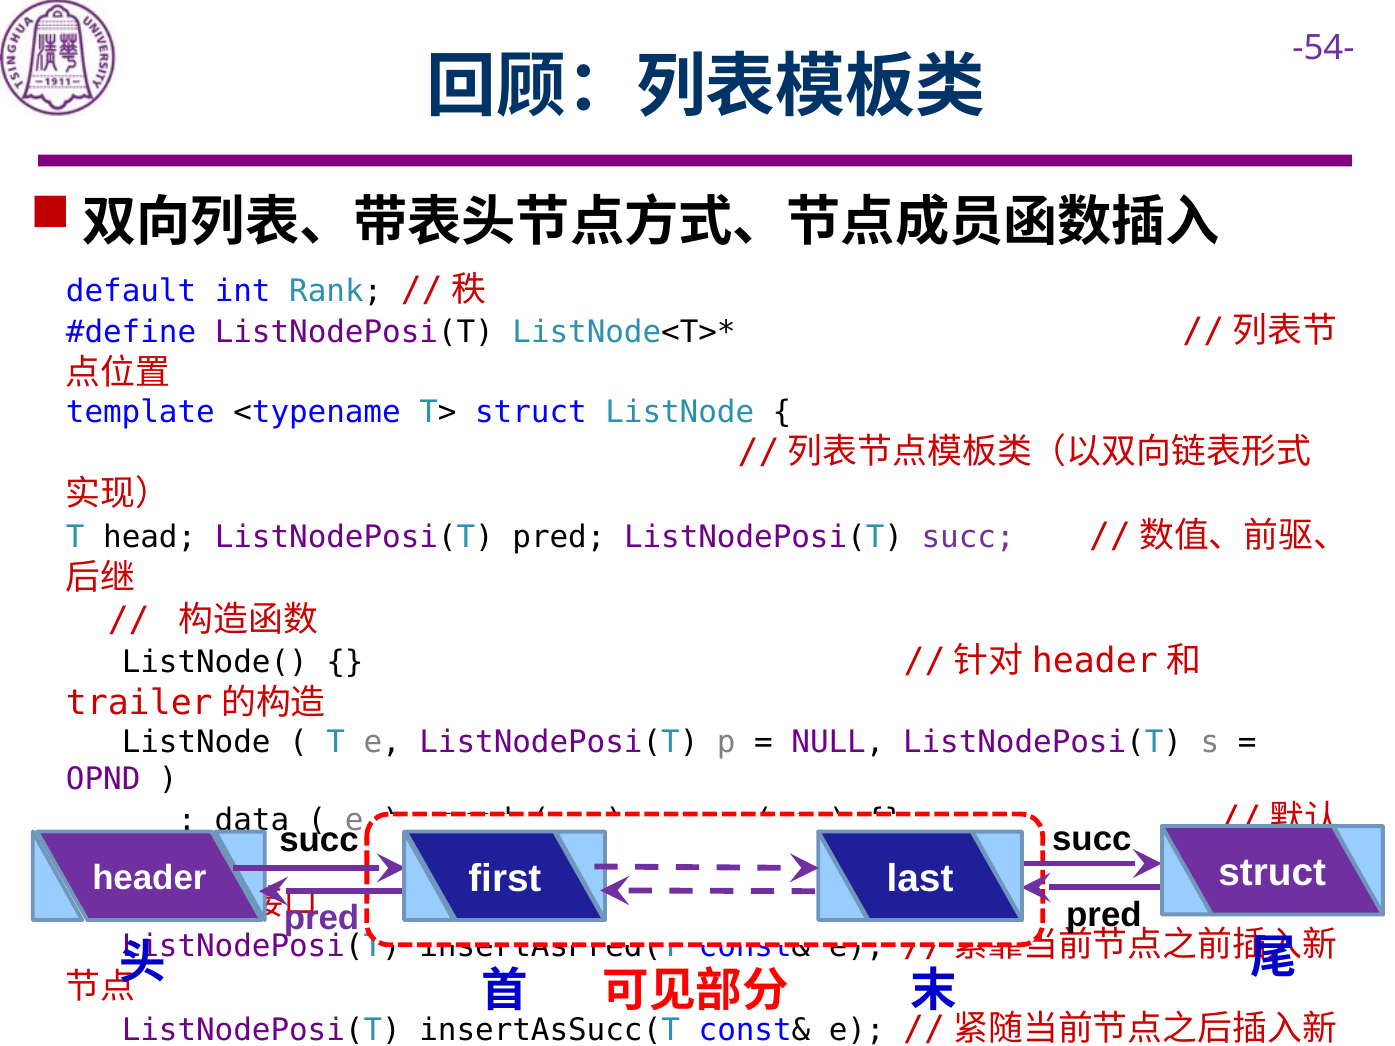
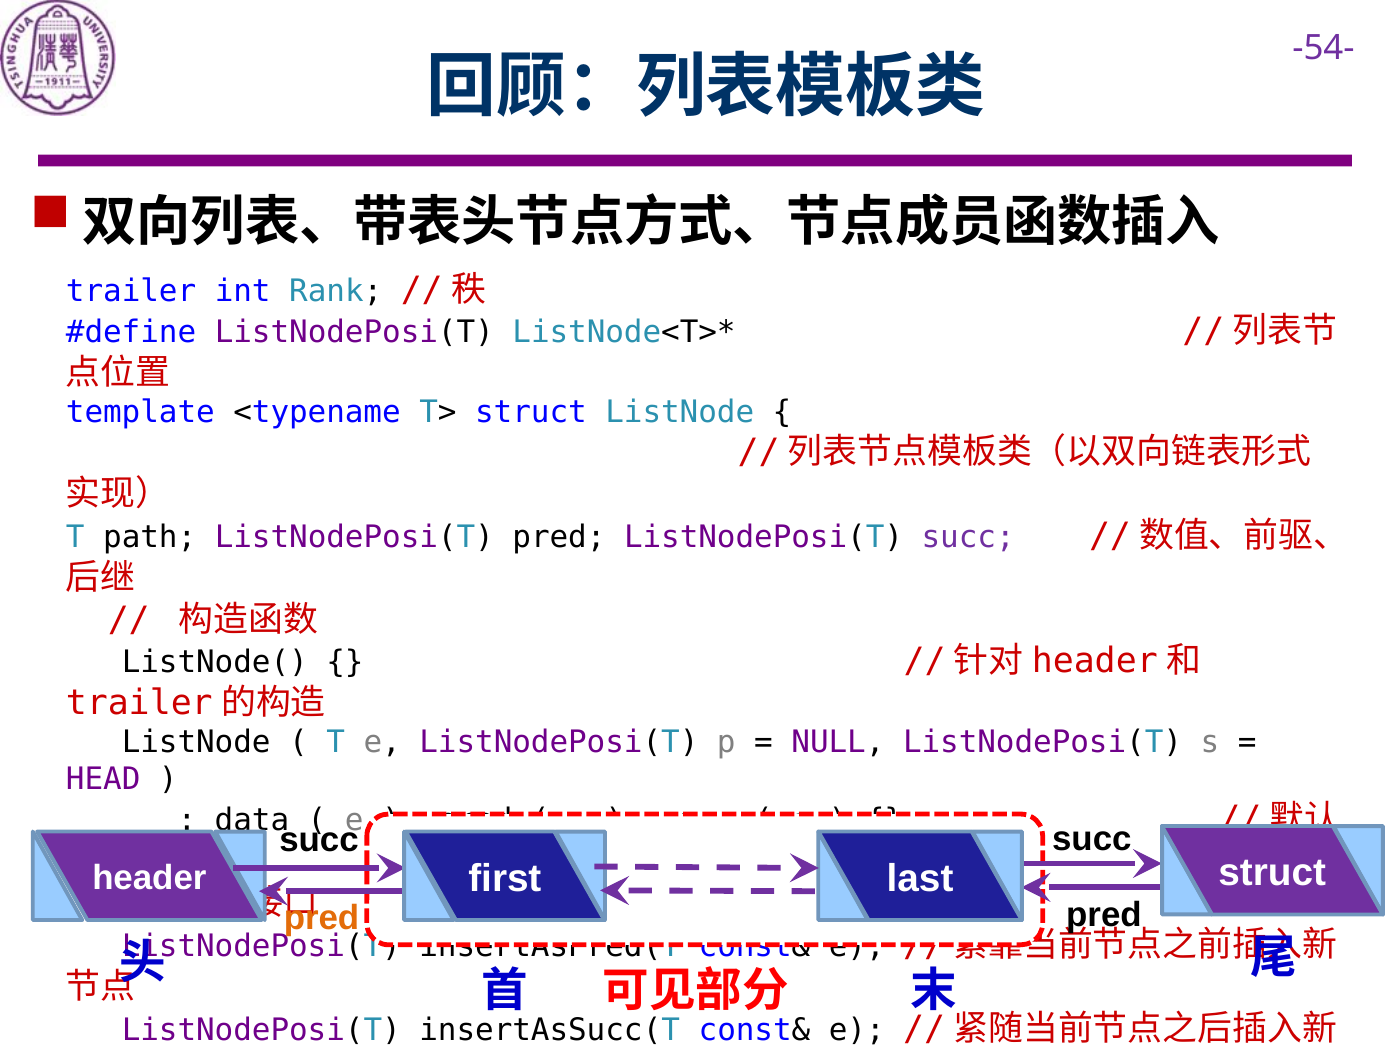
default: default -> trailer (131, 291)
head: head -> path (150, 537)
OPND: OPND -> HEAD (103, 780)
pred colour: purple -> orange (322, 918)
